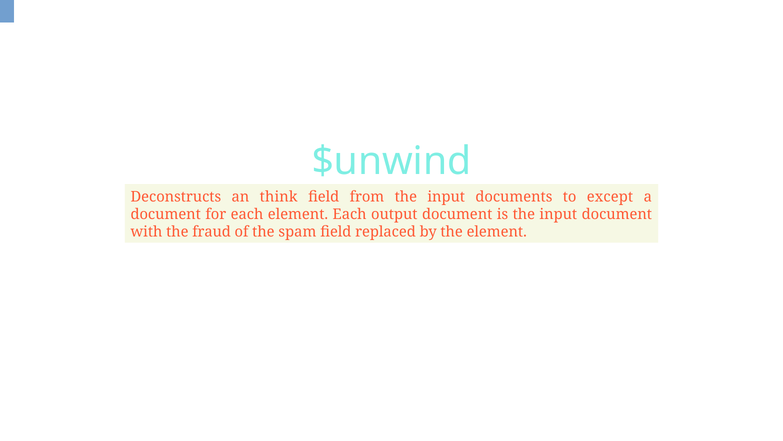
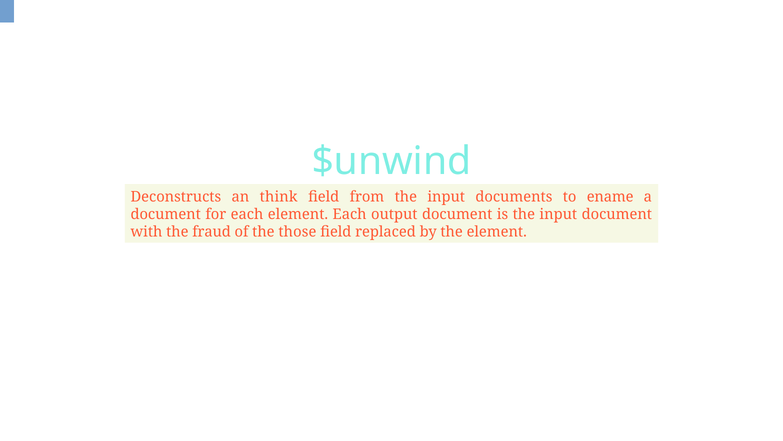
except: except -> ename (610, 197)
spam: spam -> those (297, 232)
